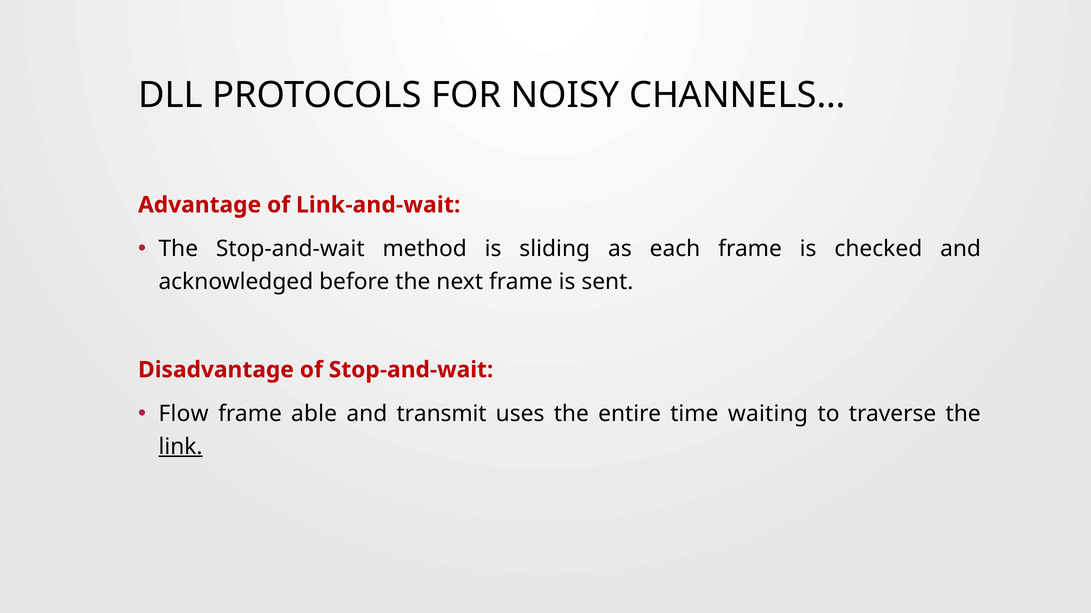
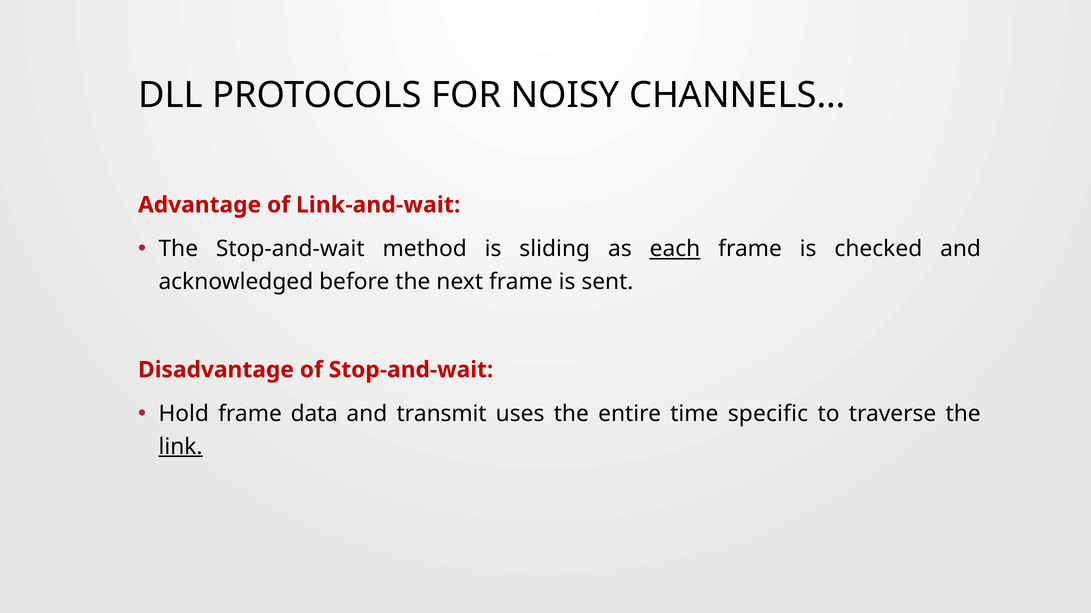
each underline: none -> present (675, 249)
Flow: Flow -> Hold (184, 414)
able: able -> data (314, 414)
waiting: waiting -> specific (768, 414)
